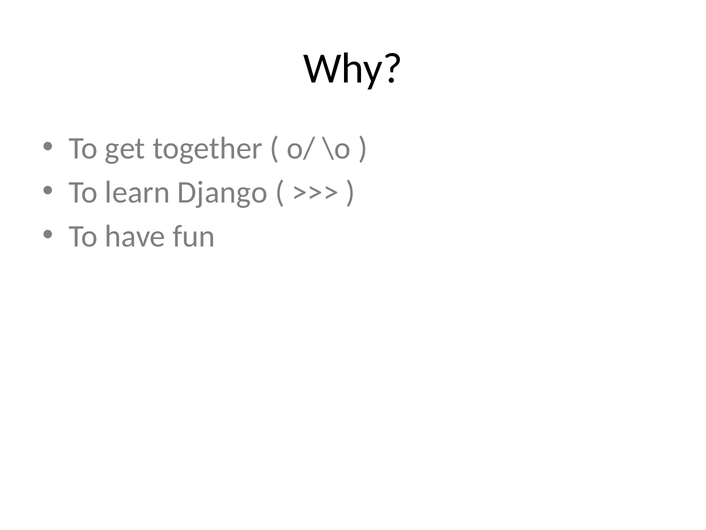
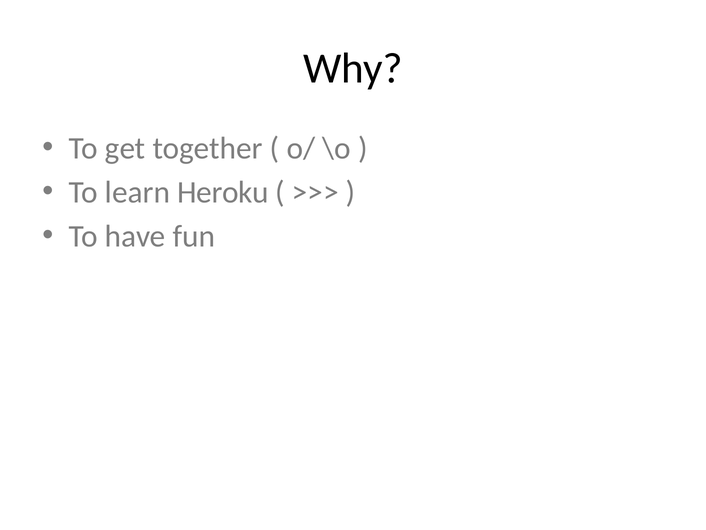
Django: Django -> Heroku (223, 192)
